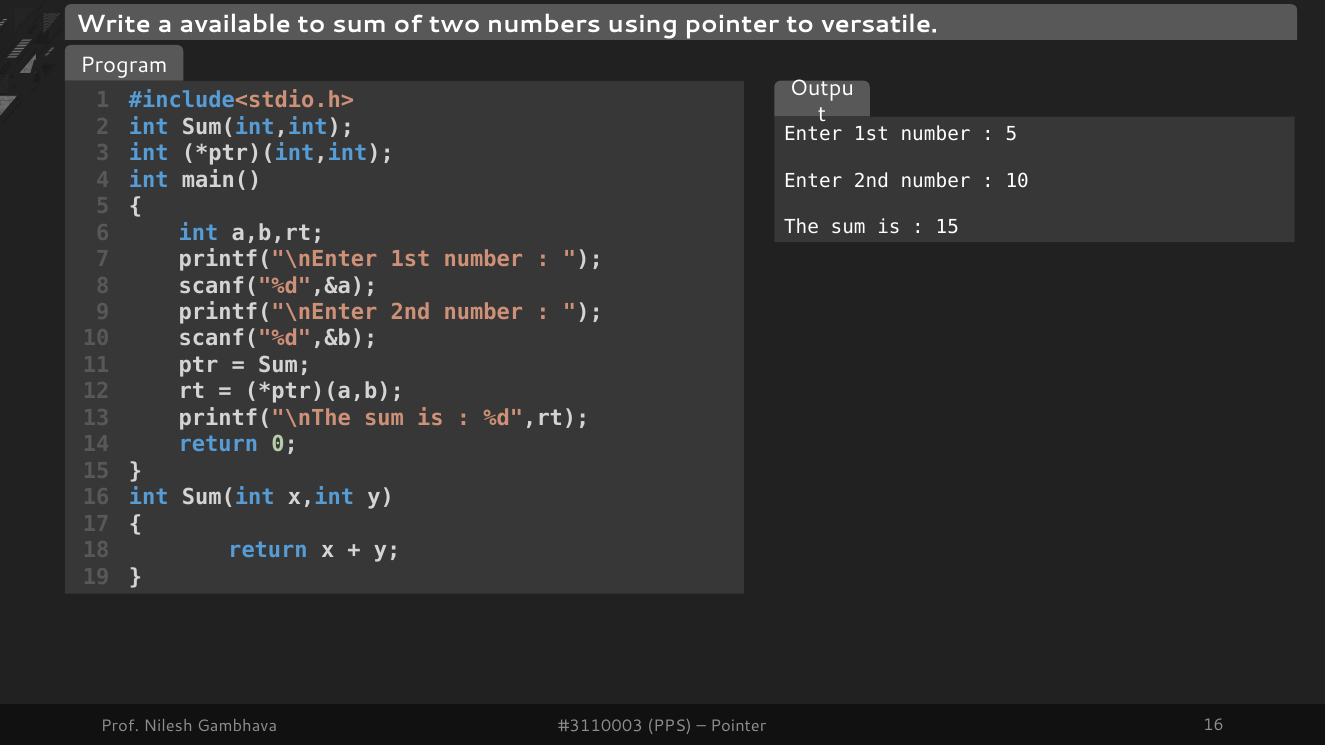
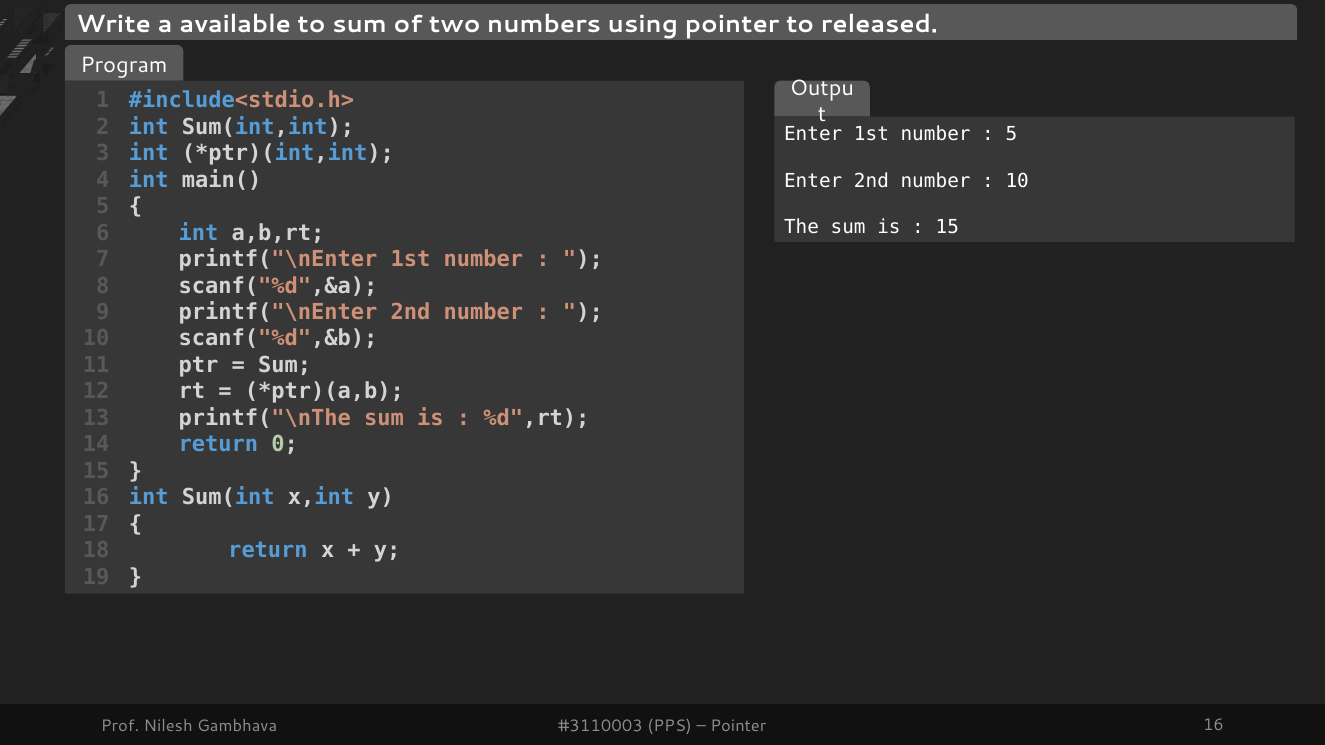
versatile: versatile -> released (879, 25)
